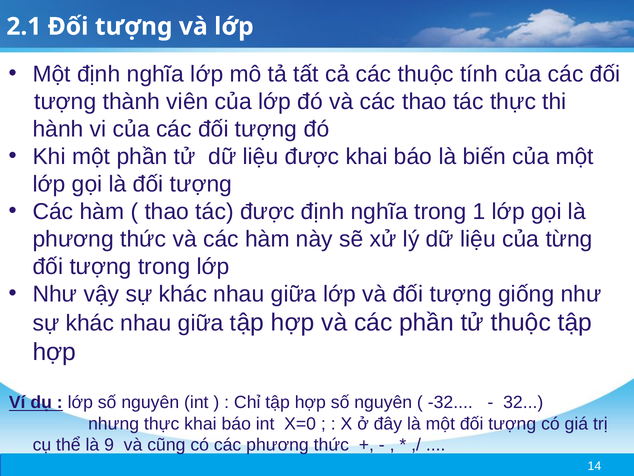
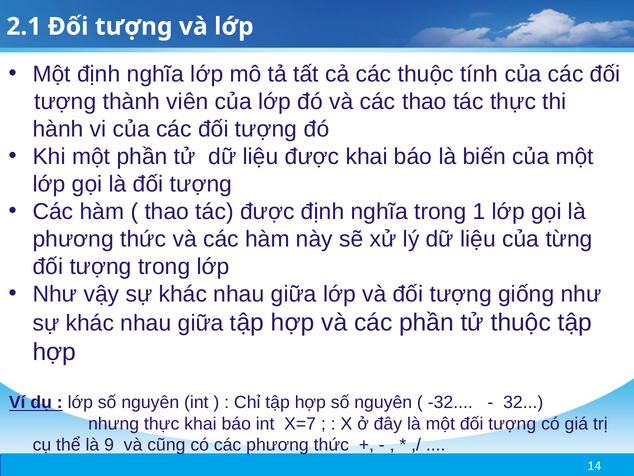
X=0: X=0 -> X=7 (300, 423)
